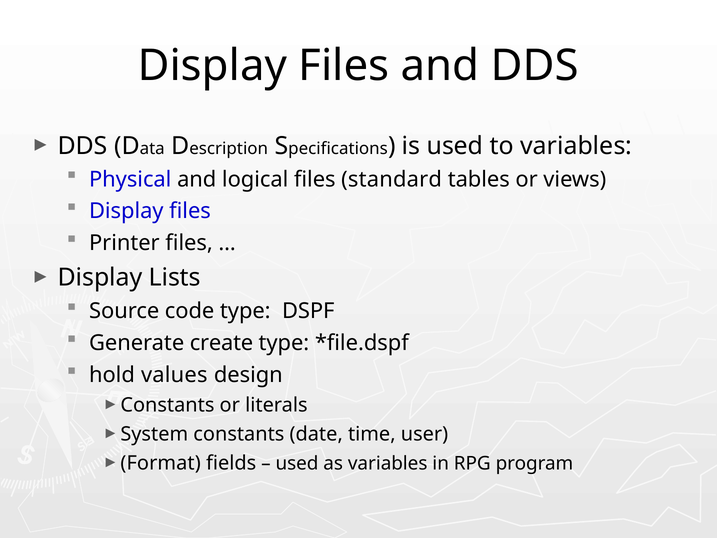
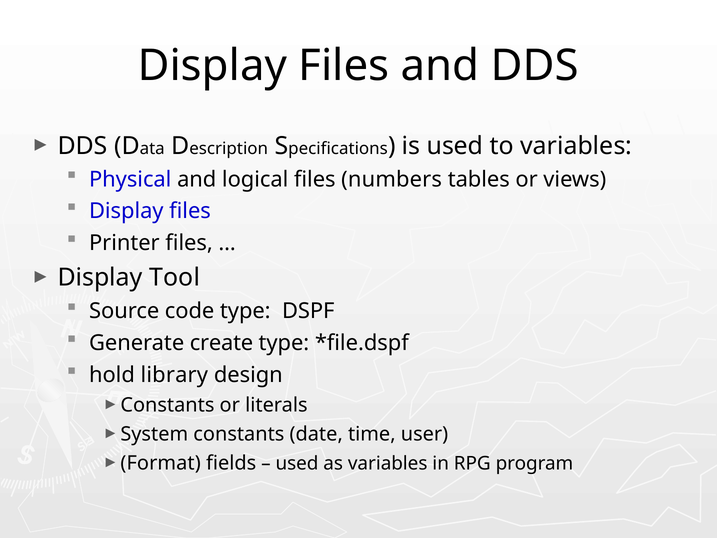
standard: standard -> numbers (392, 179)
Lists: Lists -> Tool (175, 278)
values: values -> library (174, 375)
